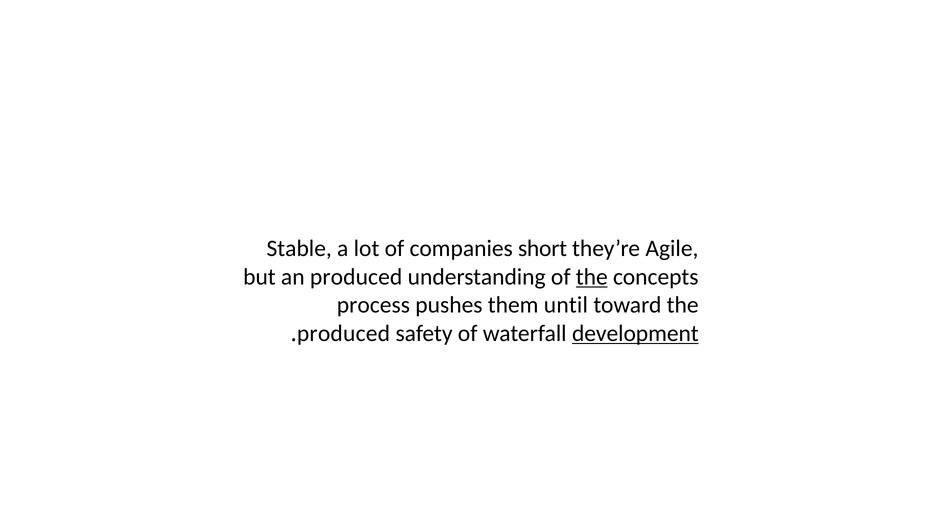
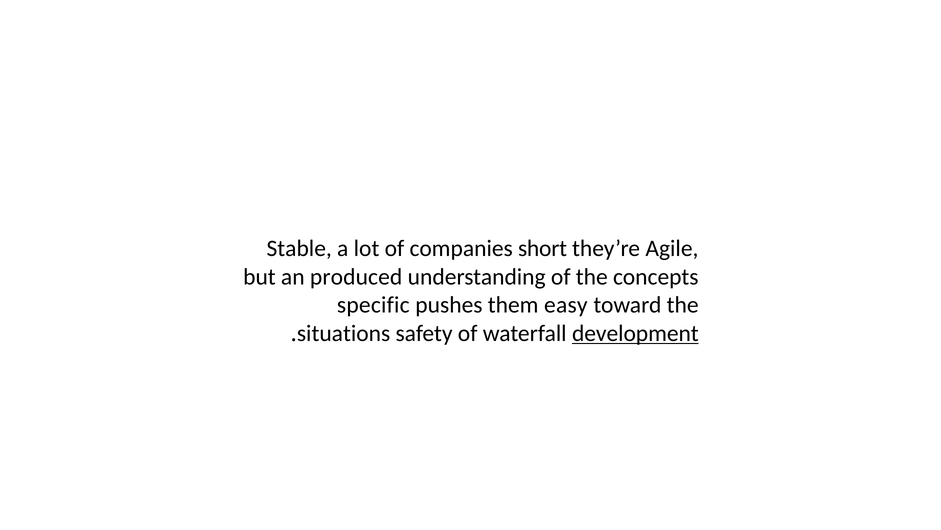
the underline: present -> none (592, 276)
process: process -> specific (373, 305)
until: until -> easy (566, 305)
produced: produced -> situations (344, 333)
